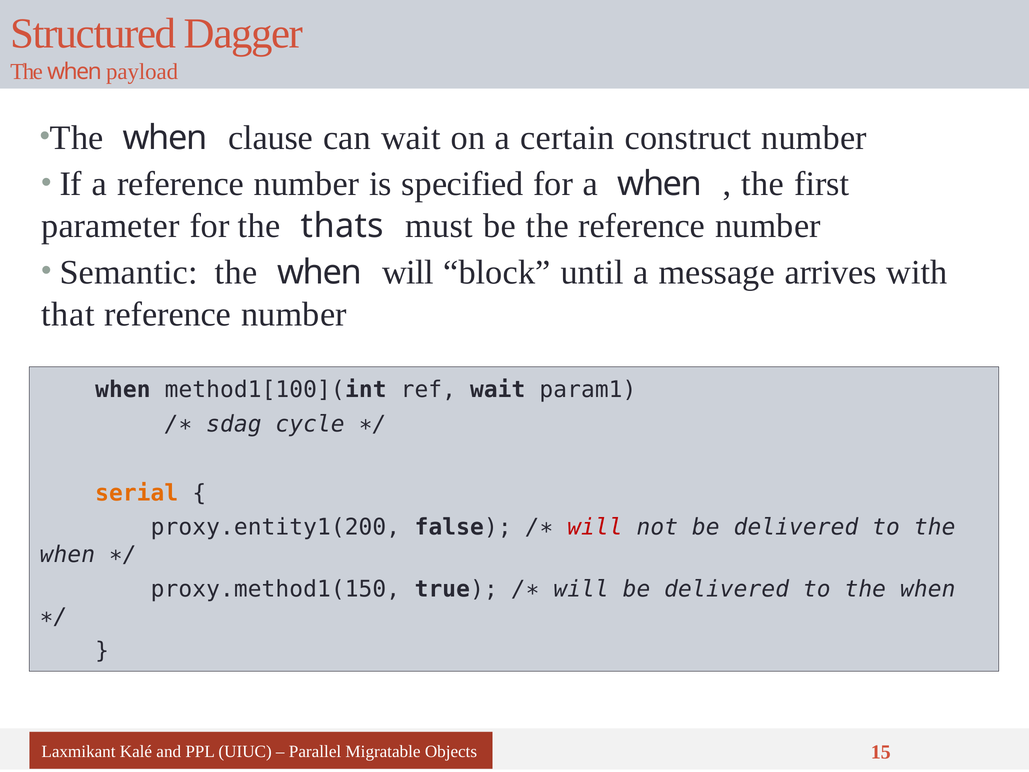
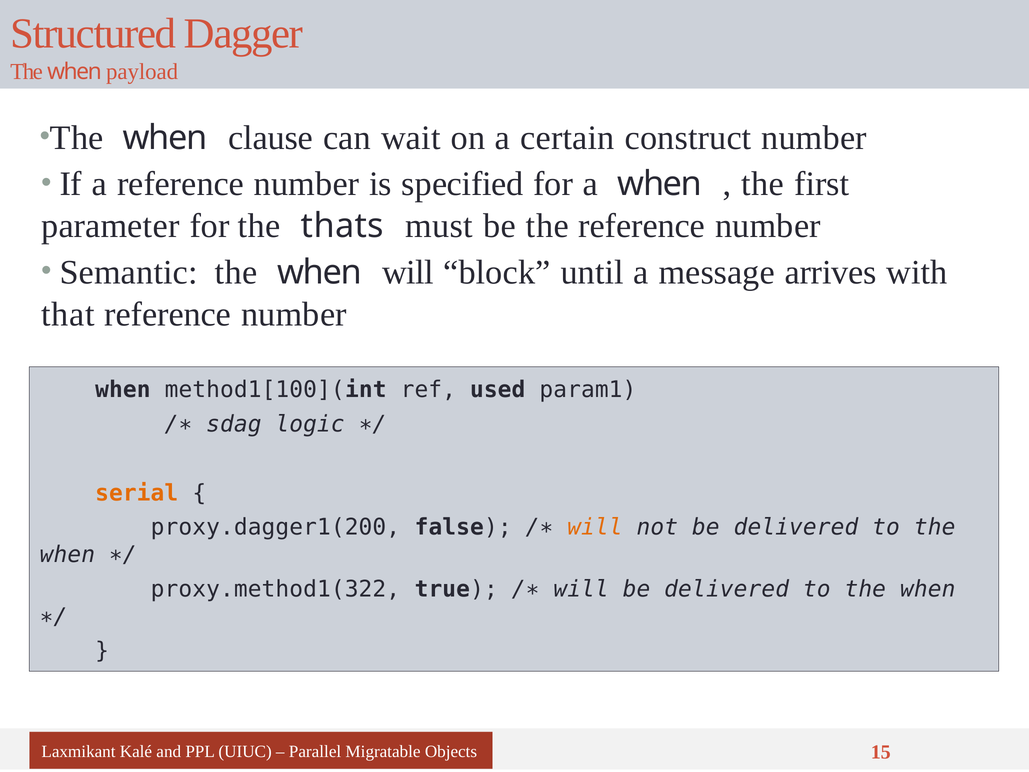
ref wait: wait -> used (498, 390)
cycle: cycle -> logic (310, 424)
proxy.entity1(200: proxy.entity1(200 -> proxy.dagger1(200 (275, 527)
will colour: red -> orange (595, 527)
proxy.method1(150: proxy.method1(150 -> proxy.method1(322 (275, 589)
